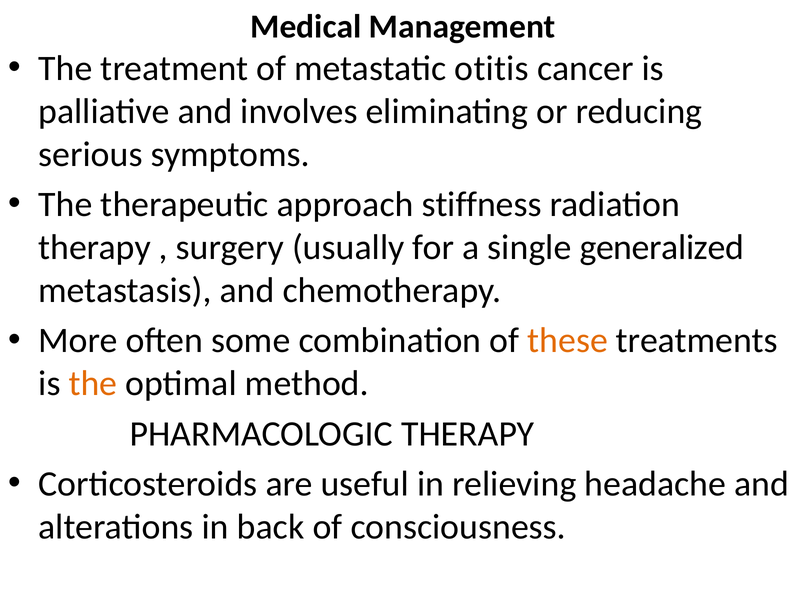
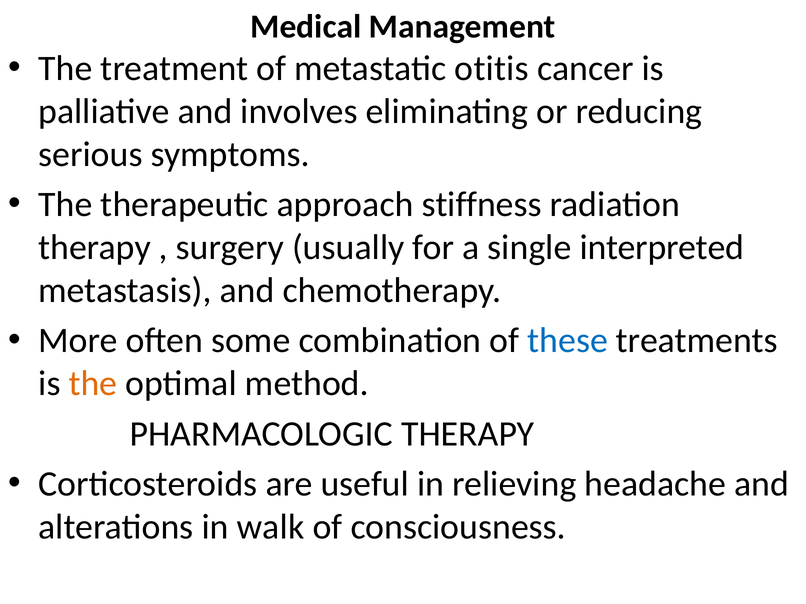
generalized: generalized -> interpreted (662, 248)
these colour: orange -> blue (568, 341)
back: back -> walk (270, 527)
